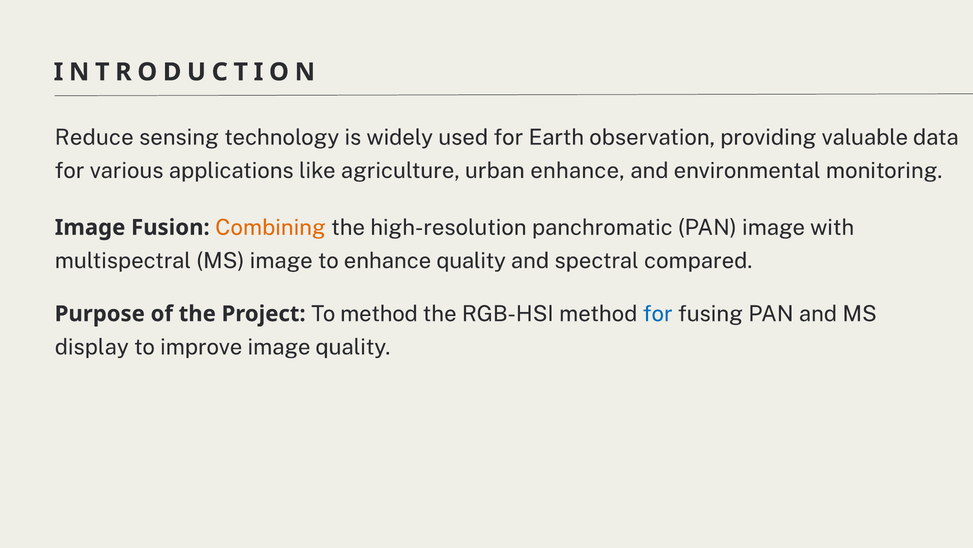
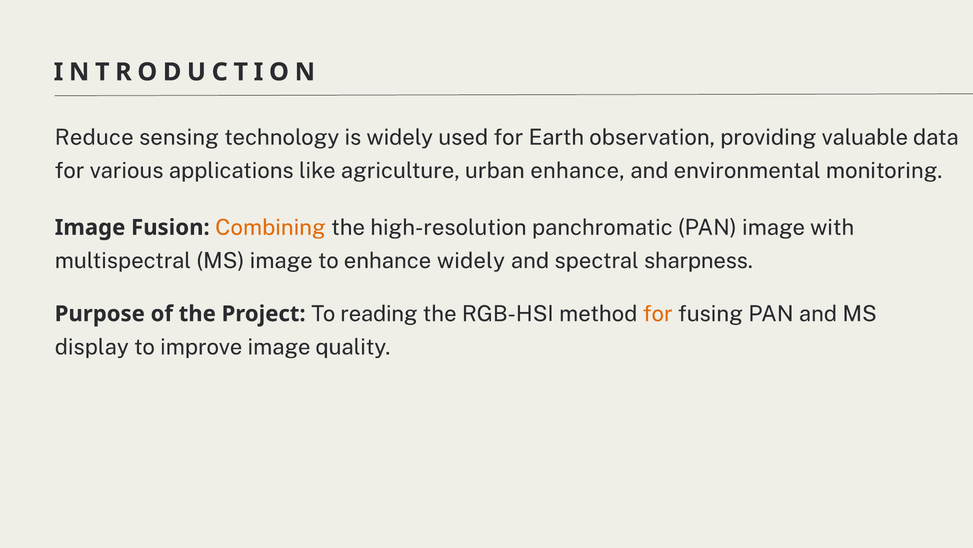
enhance quality: quality -> widely (471, 260)
compared: compared -> sharpness (698, 260)
To method: method -> reading (379, 313)
for colour: blue -> orange (658, 313)
